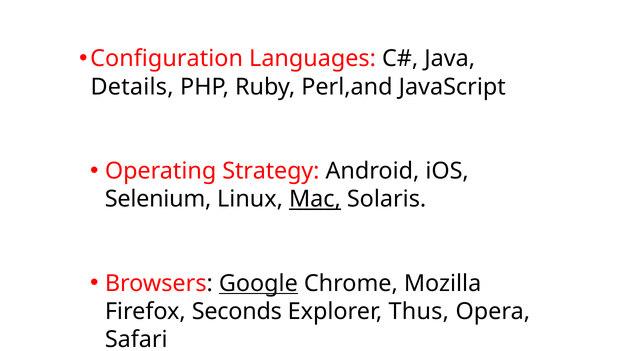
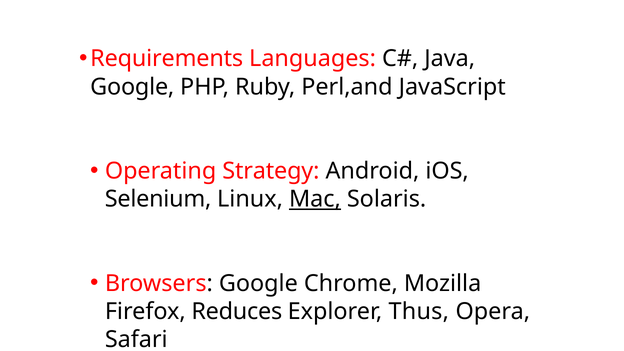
Configuration: Configuration -> Requirements (167, 59)
Details: Details -> Google (132, 87)
Google underline: present -> none (258, 283)
Seconds: Seconds -> Reduces (237, 311)
